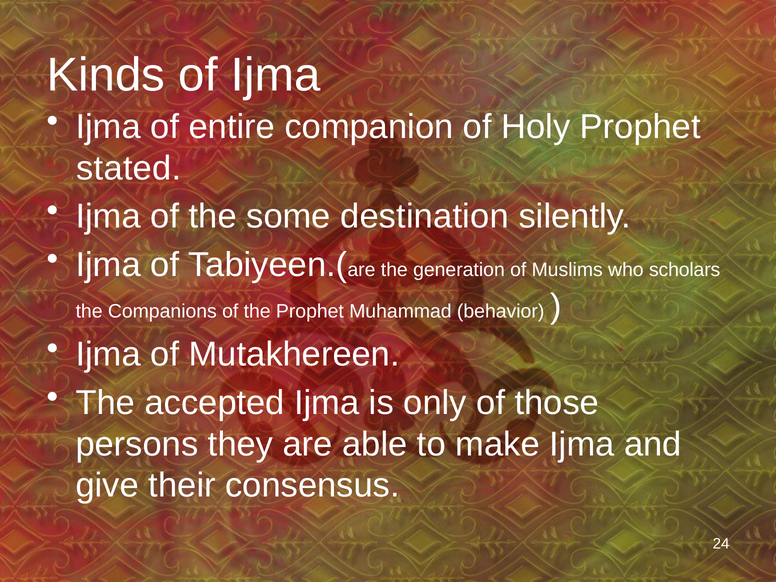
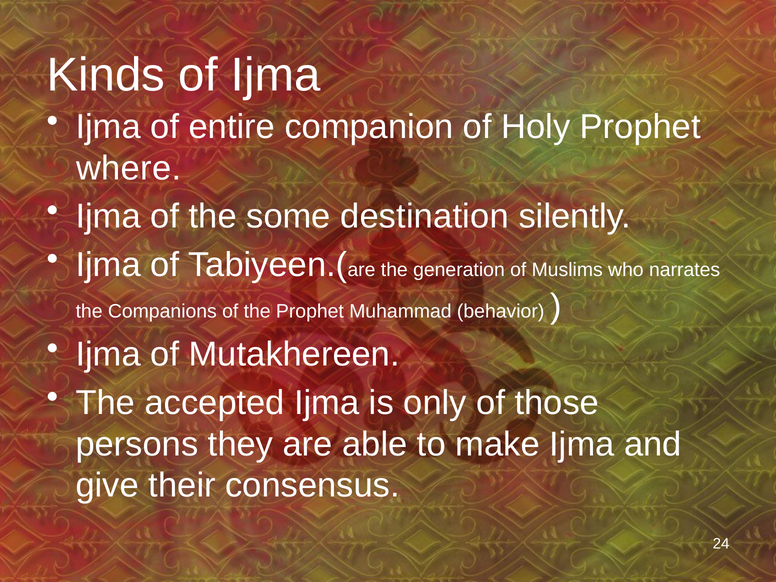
stated: stated -> where (129, 168)
scholars: scholars -> narrates (685, 270)
